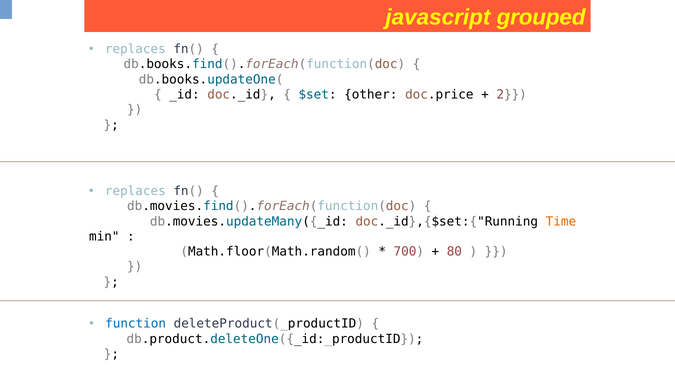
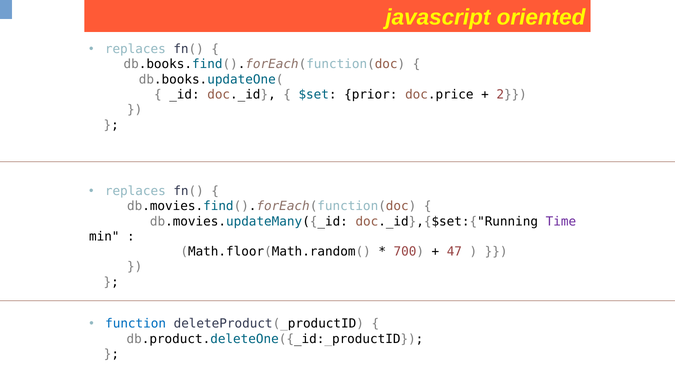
grouped: grouped -> oriented (541, 18)
other: other -> prior (371, 95)
Time colour: orange -> purple (561, 222)
80: 80 -> 47 (454, 252)
